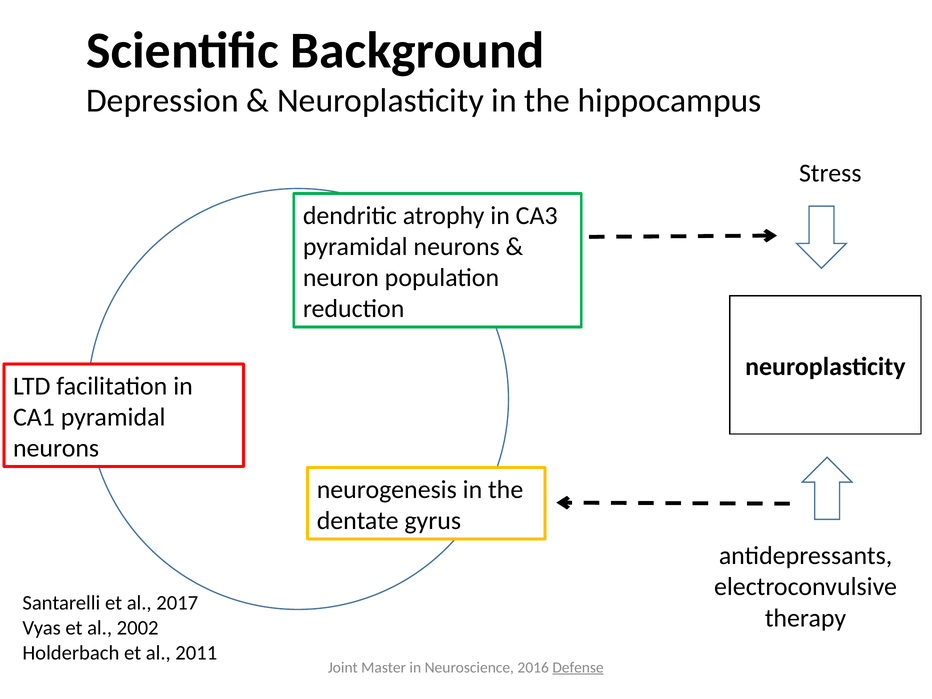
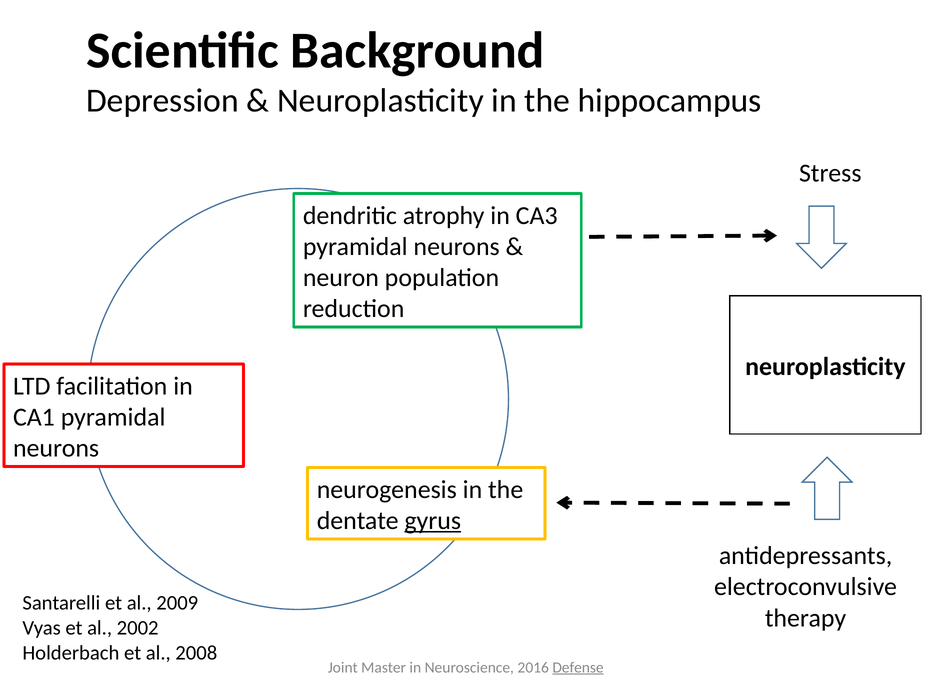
gyrus underline: none -> present (433, 521)
2017: 2017 -> 2009 (177, 603)
2011: 2011 -> 2008 (196, 653)
